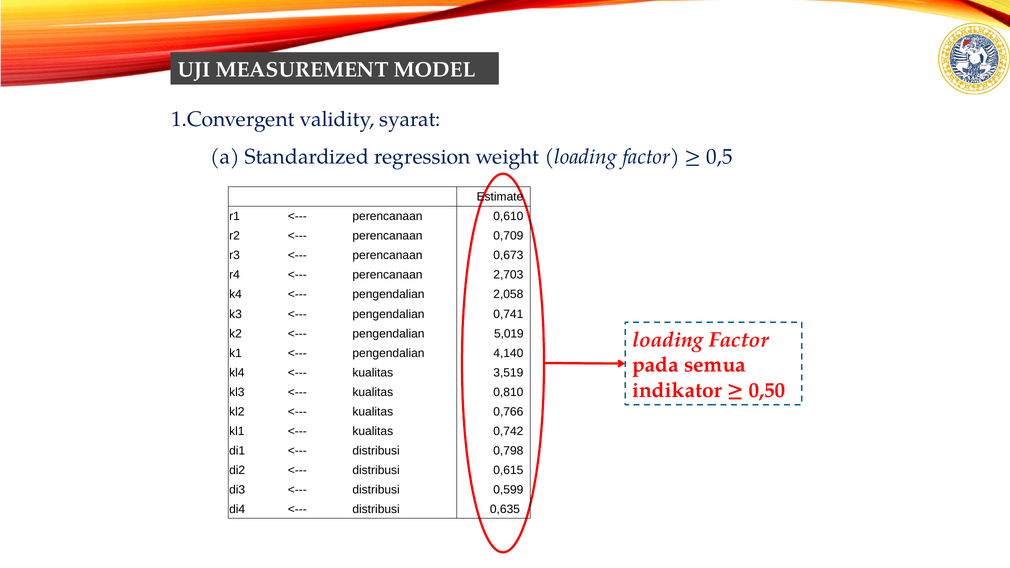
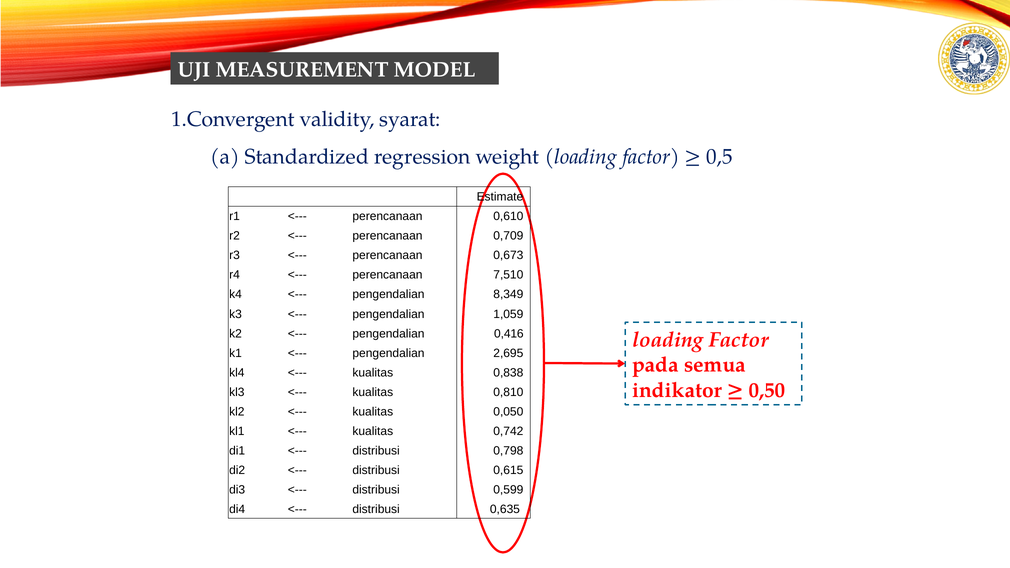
2,703: 2,703 -> 7,510 (508, 275)
2,058: 2,058 -> 8,349 (508, 295)
0,741: 0,741 -> 1,059 (508, 314)
5,019: 5,019 -> 0,416 (509, 334)
4,140: 4,140 -> 2,695 (508, 353)
3,519: 3,519 -> 0,838 (508, 373)
0,766: 0,766 -> 0,050 (508, 412)
